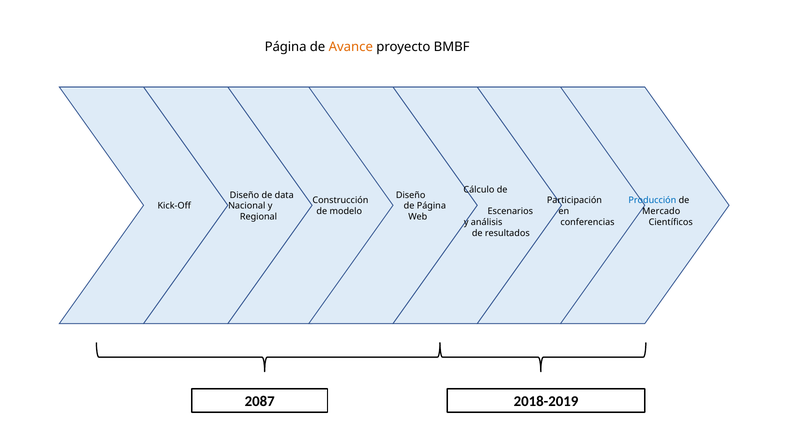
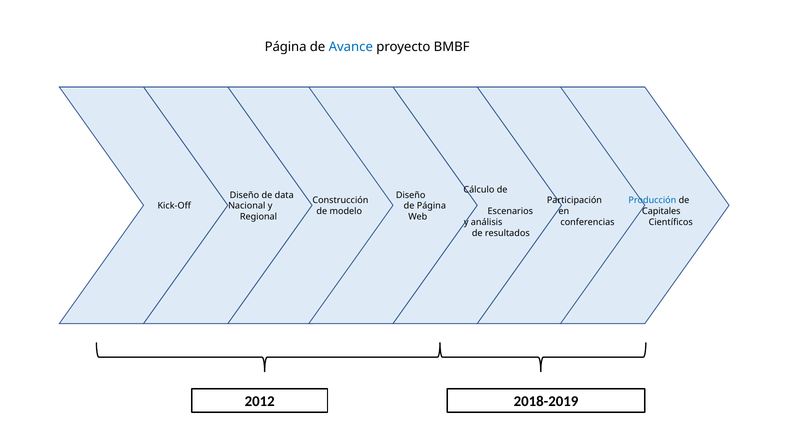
Avance colour: orange -> blue (351, 47)
Mercado: Mercado -> Capitales (661, 211)
2087: 2087 -> 2012 (260, 402)
